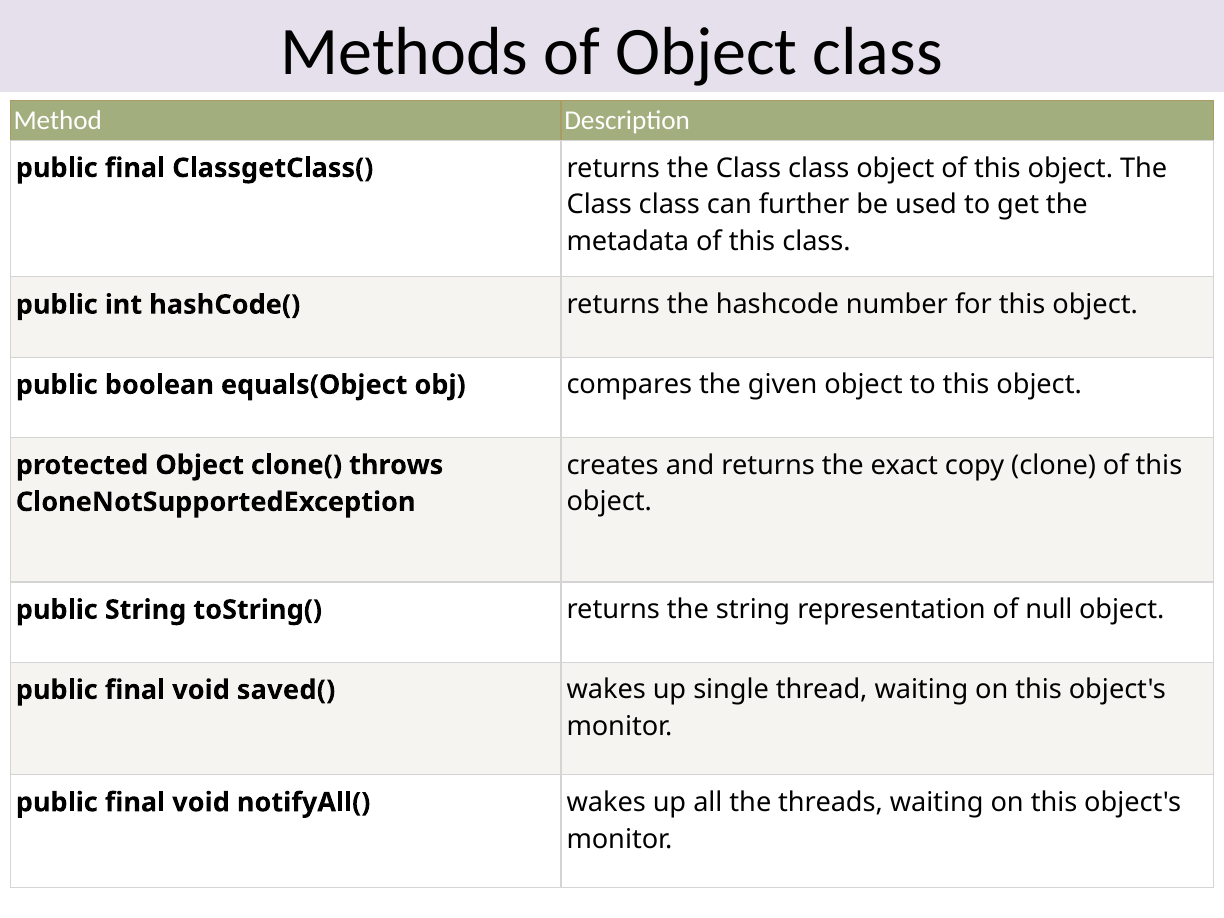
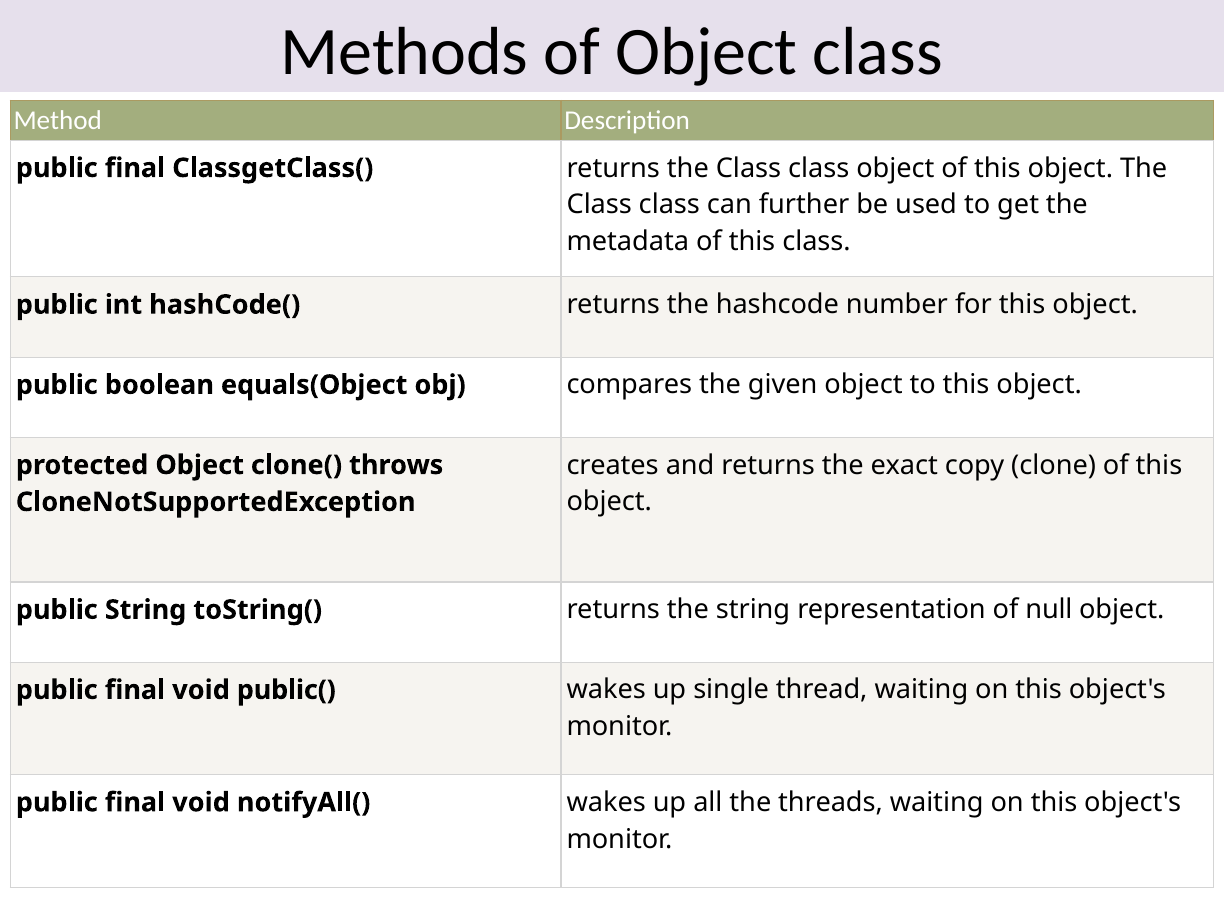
saved(: saved( -> public( (286, 690)
